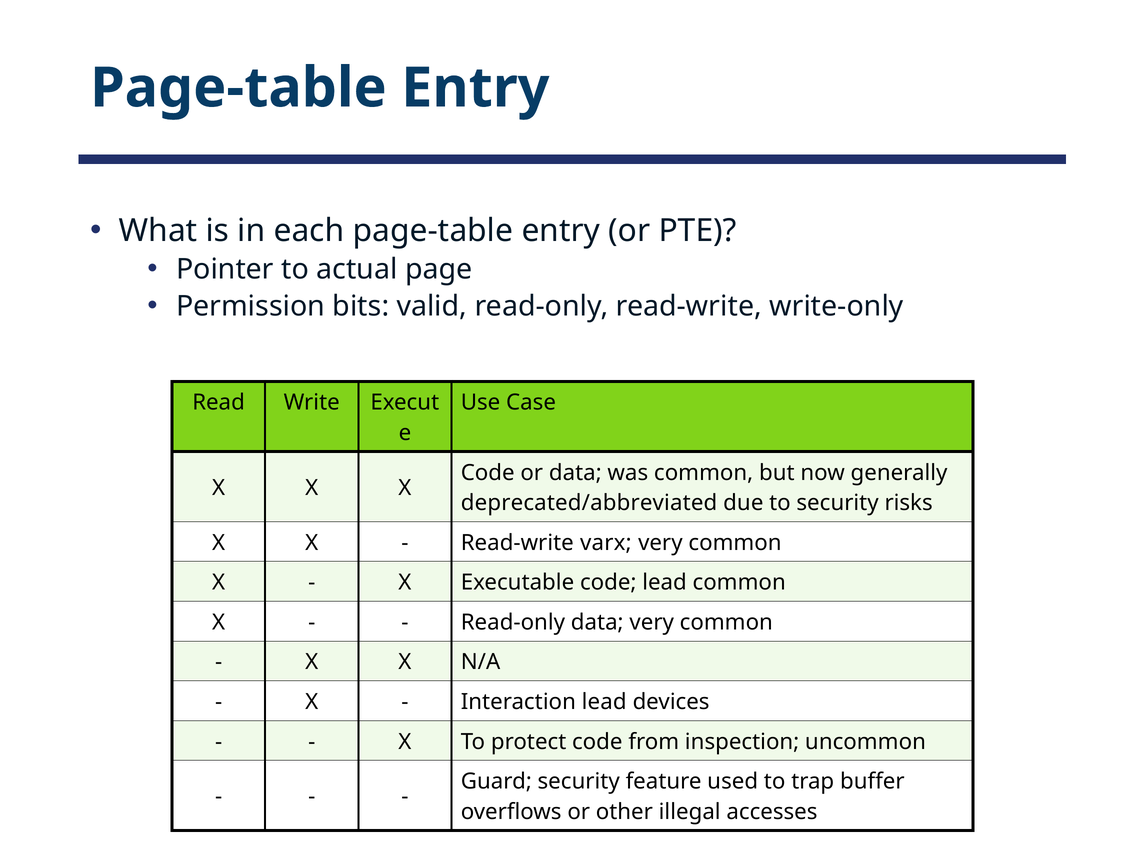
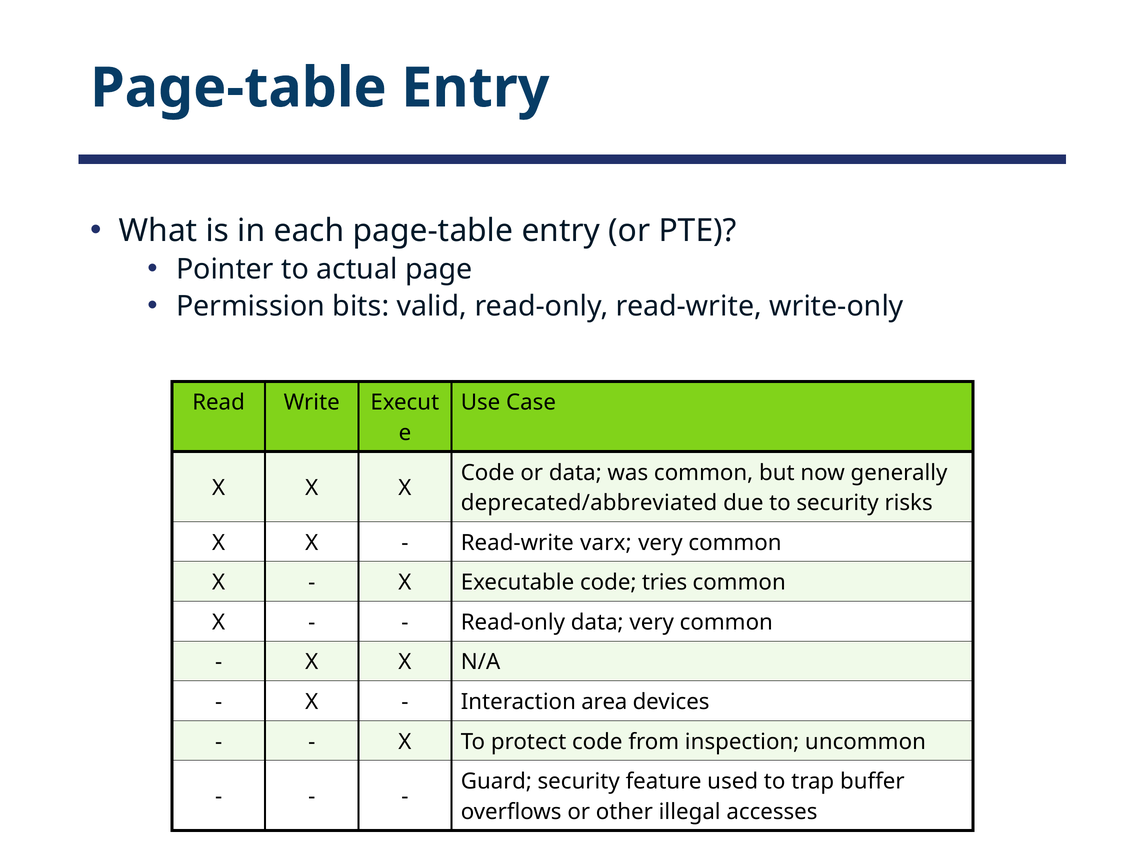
code lead: lead -> tries (665, 582)
Interaction lead: lead -> area (604, 702)
